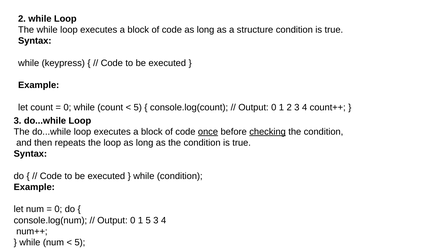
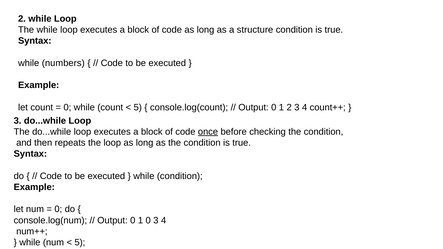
keypress: keypress -> numbers (63, 63)
checking underline: present -> none (268, 132)
1 5: 5 -> 0 (148, 220)
